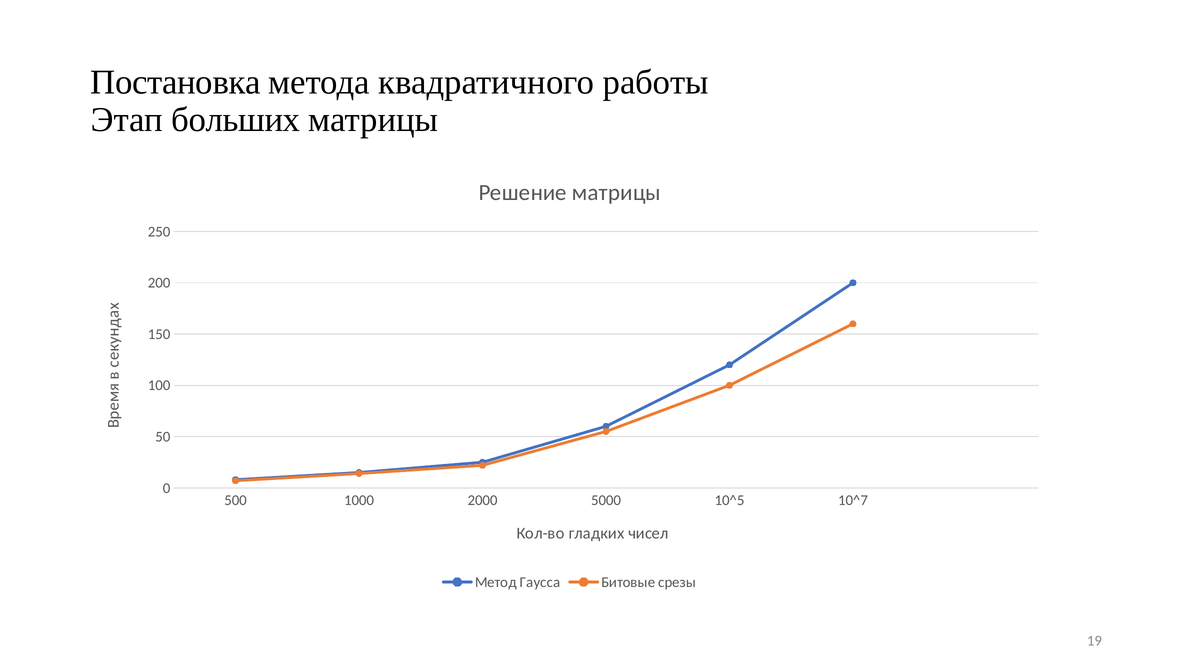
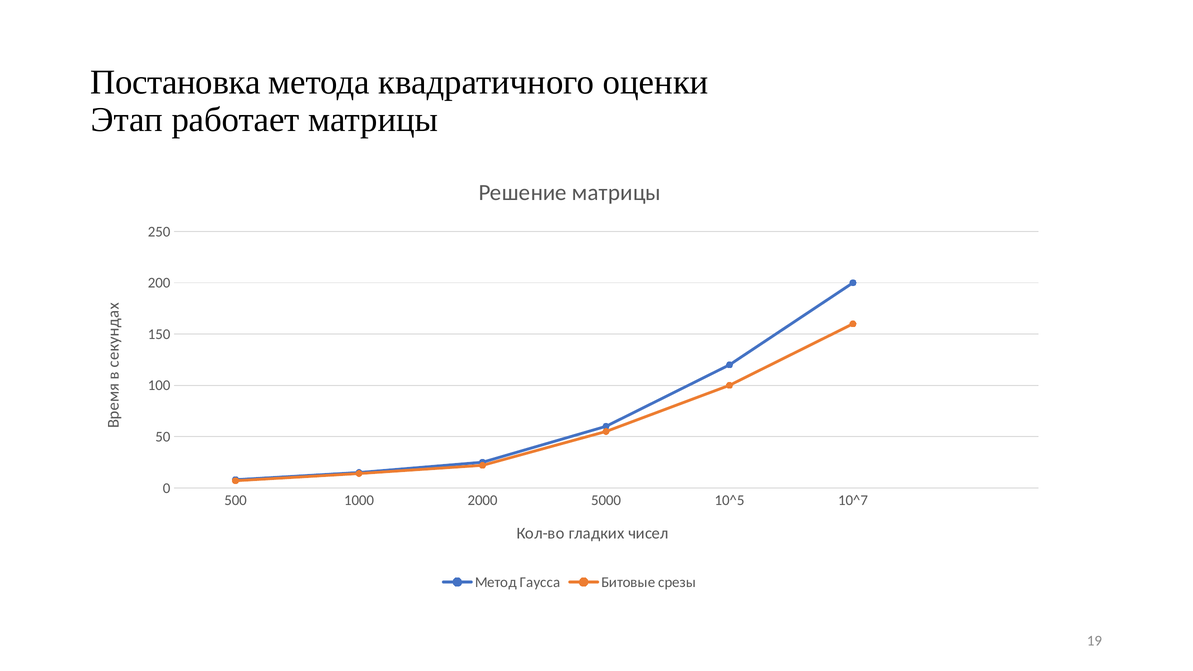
работы: работы -> оценки (656, 82)
больших: больших -> работает (236, 120)
